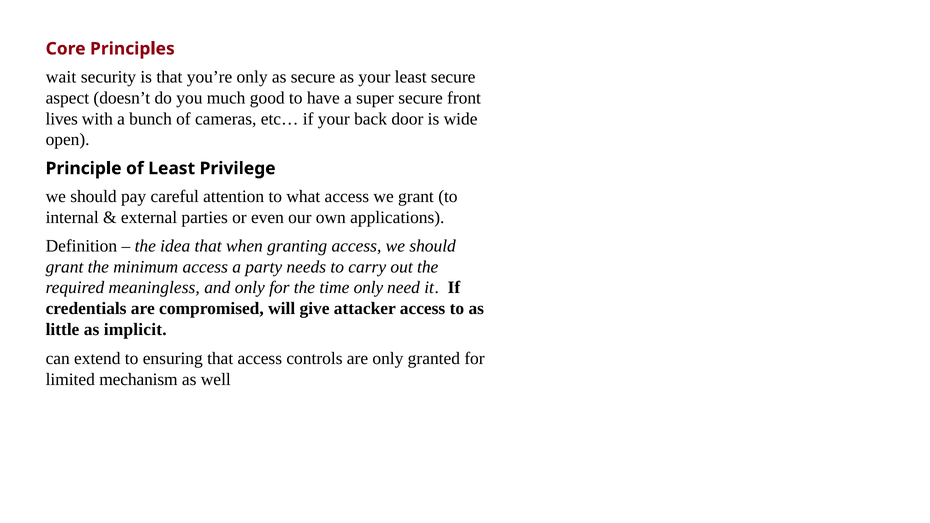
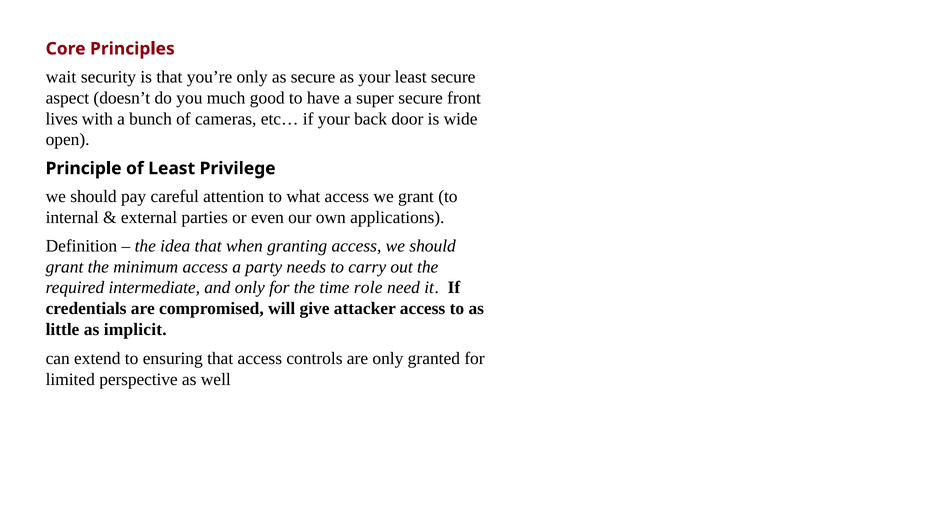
meaningless: meaningless -> intermediate (154, 288)
time only: only -> role (368, 288)
mechanism: mechanism -> perspective (138, 380)
